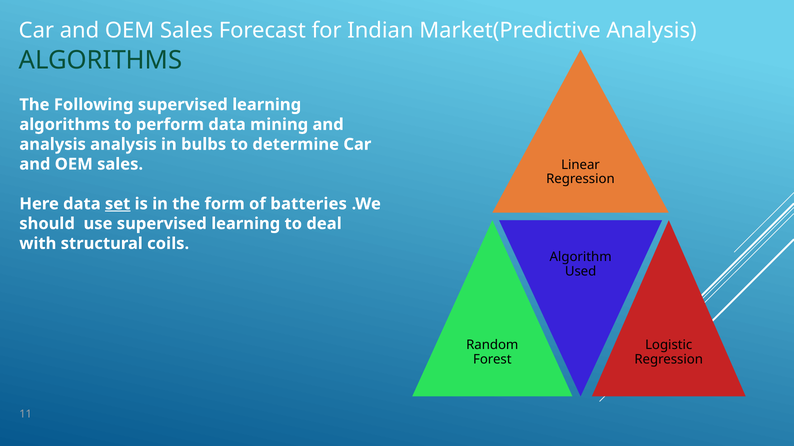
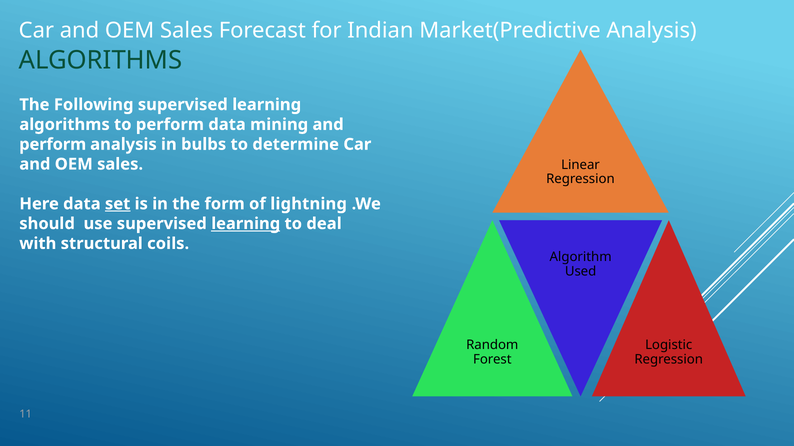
analysis: analysis -> perform (53, 145)
batteries: batteries -> lightning (309, 204)
learning underline: none -> present (246, 224)
